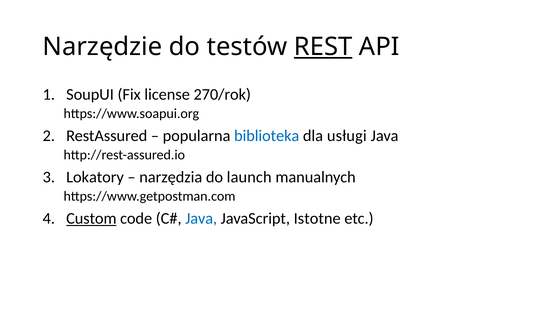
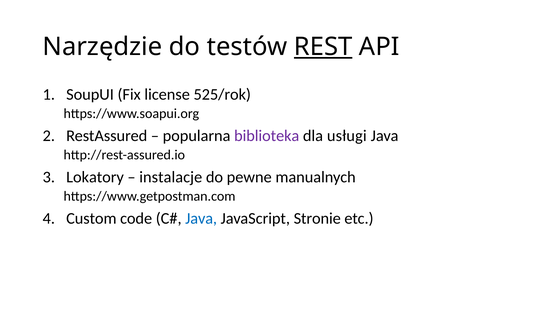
270/rok: 270/rok -> 525/rok (222, 95)
biblioteka colour: blue -> purple (267, 136)
narzędzia: narzędzia -> instalacje (171, 177)
launch: launch -> pewne (249, 177)
Custom underline: present -> none (91, 219)
Istotne: Istotne -> Stronie (317, 219)
